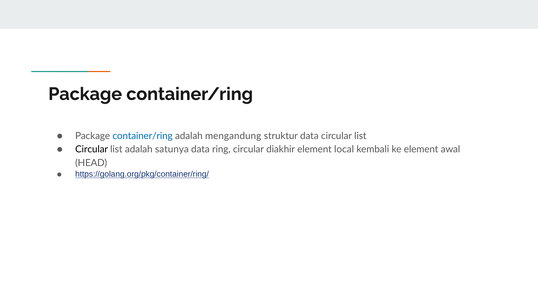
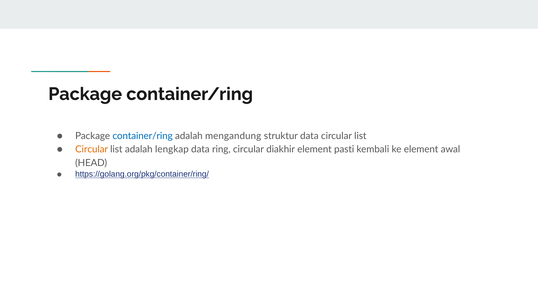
Circular colour: black -> orange (92, 149)
satunya: satunya -> lengkap (172, 149)
local: local -> pasti (344, 149)
